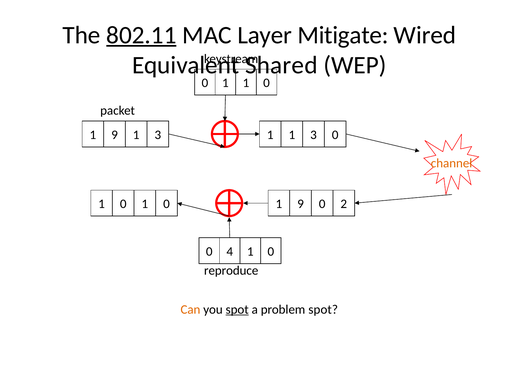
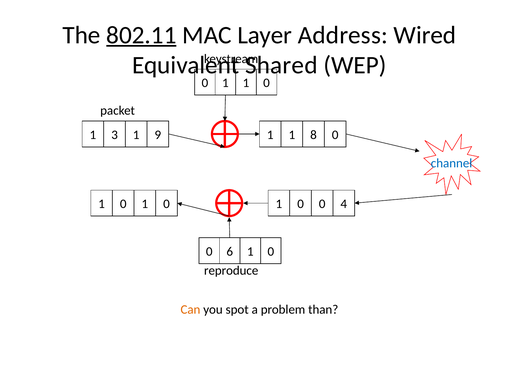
Mitigate: Mitigate -> Address (343, 35)
9: 9 -> 3 (115, 135)
3: 3 -> 9 (158, 135)
1 1 3: 3 -> 8 (314, 135)
channel colour: orange -> blue (452, 163)
9: 9 -> 0 (301, 204)
2: 2 -> 4 (344, 204)
4: 4 -> 6 (230, 252)
spot underline: present -> none (237, 310)
problem spot: spot -> than (323, 310)
